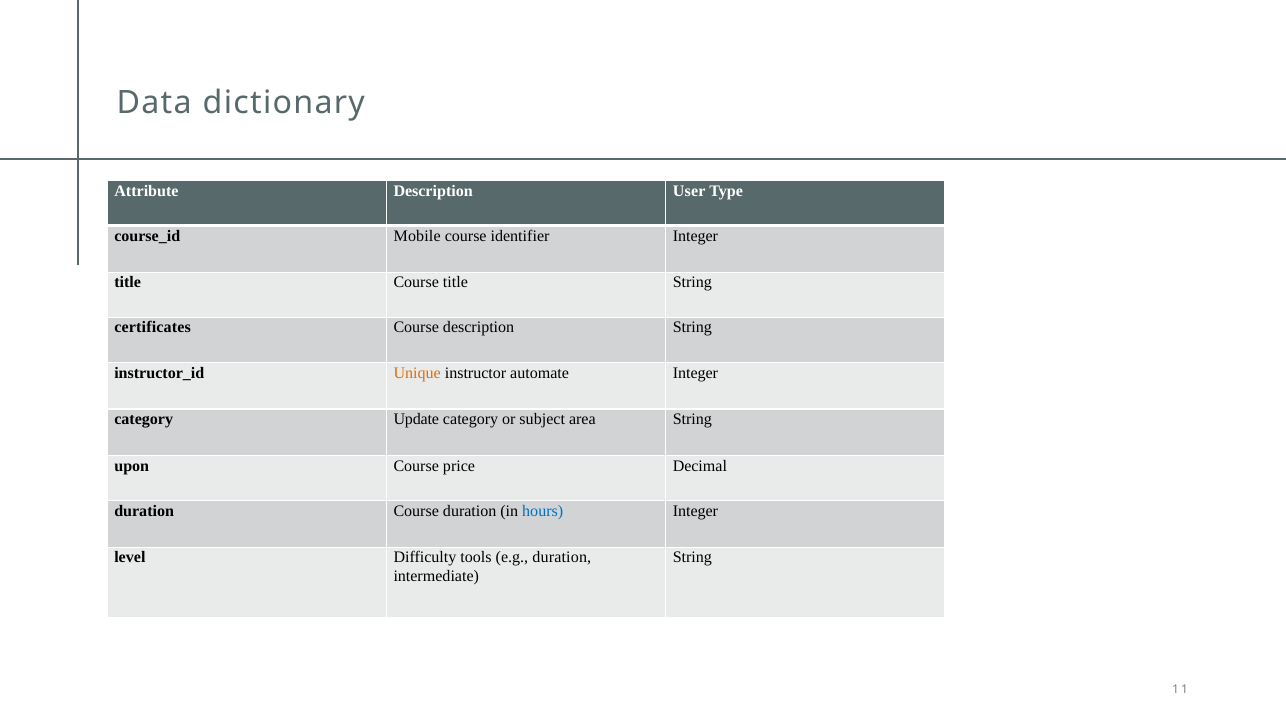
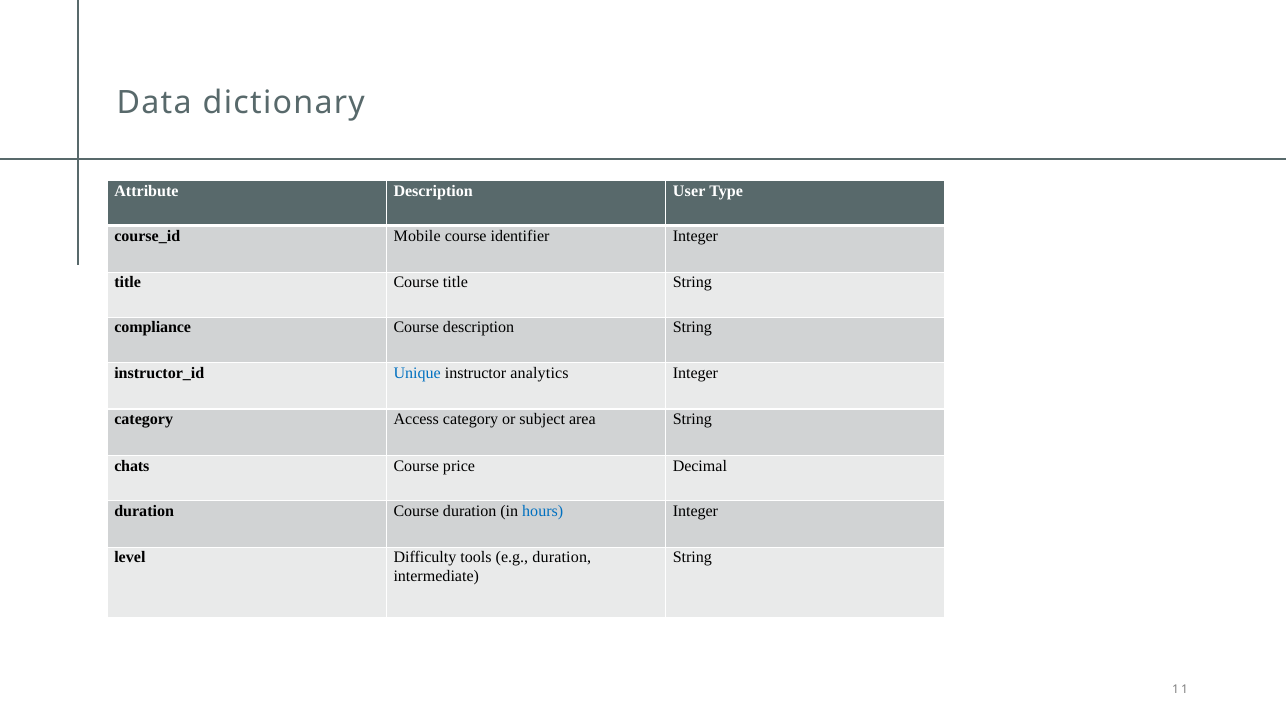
certificates: certificates -> compliance (153, 328)
Unique colour: orange -> blue (417, 373)
automate: automate -> analytics (539, 373)
Update: Update -> Access (416, 419)
upon: upon -> chats (132, 466)
